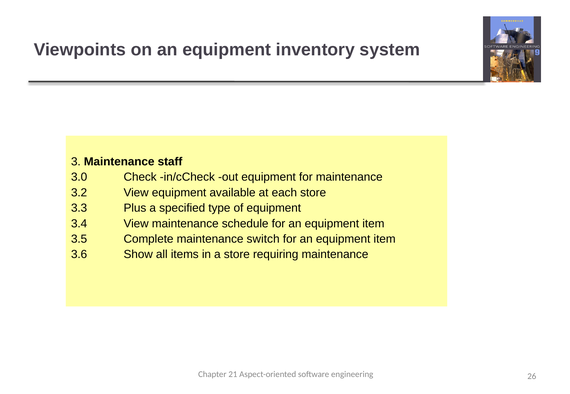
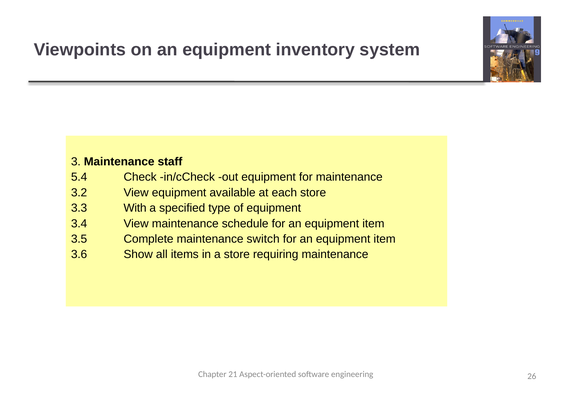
3.0: 3.0 -> 5.4 (79, 177)
Plus: Plus -> With (135, 208)
